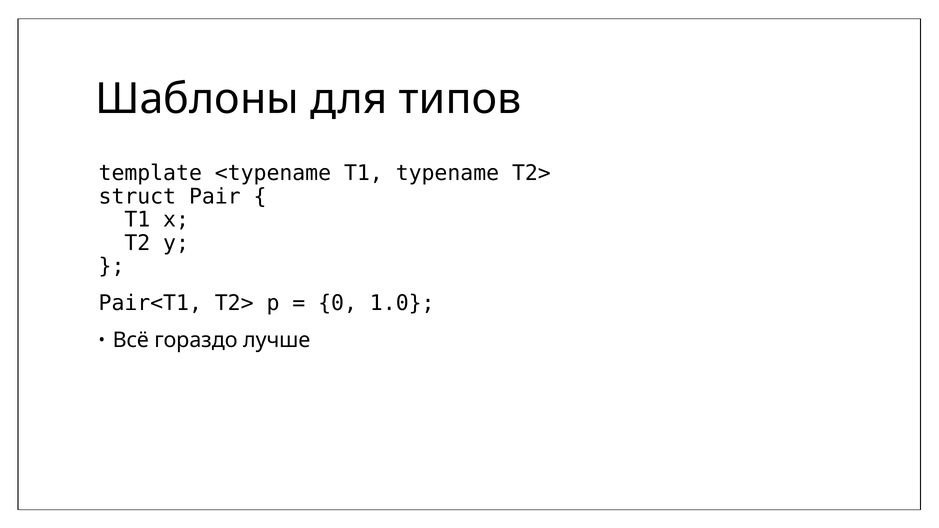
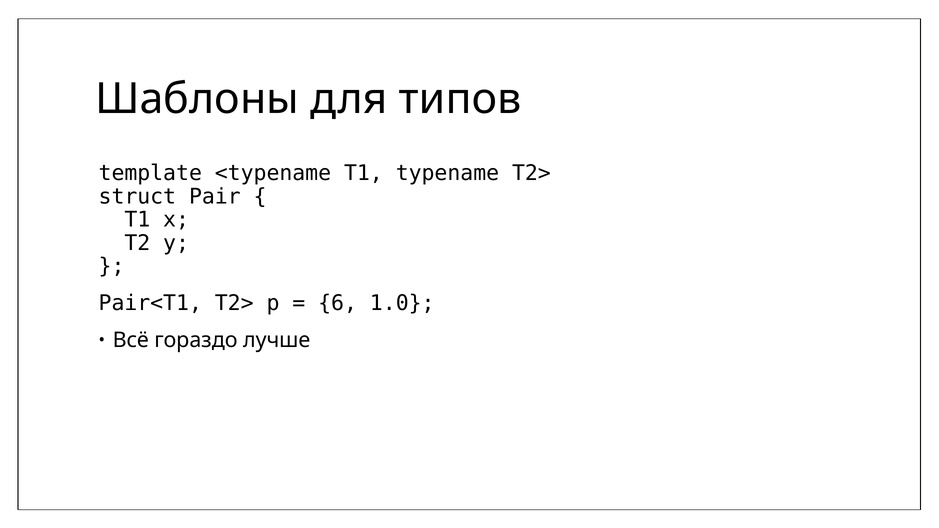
0: 0 -> 6 (338, 303)
